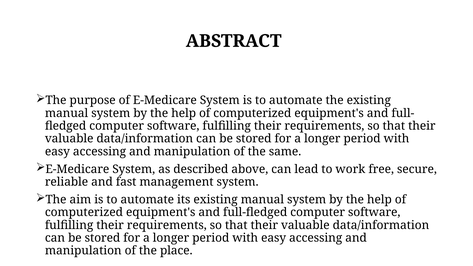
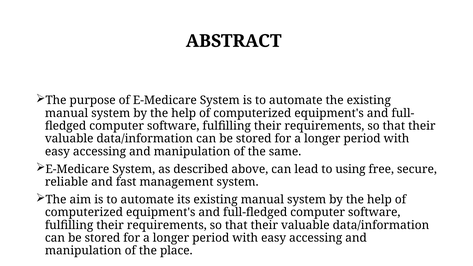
work: work -> using (350, 169)
